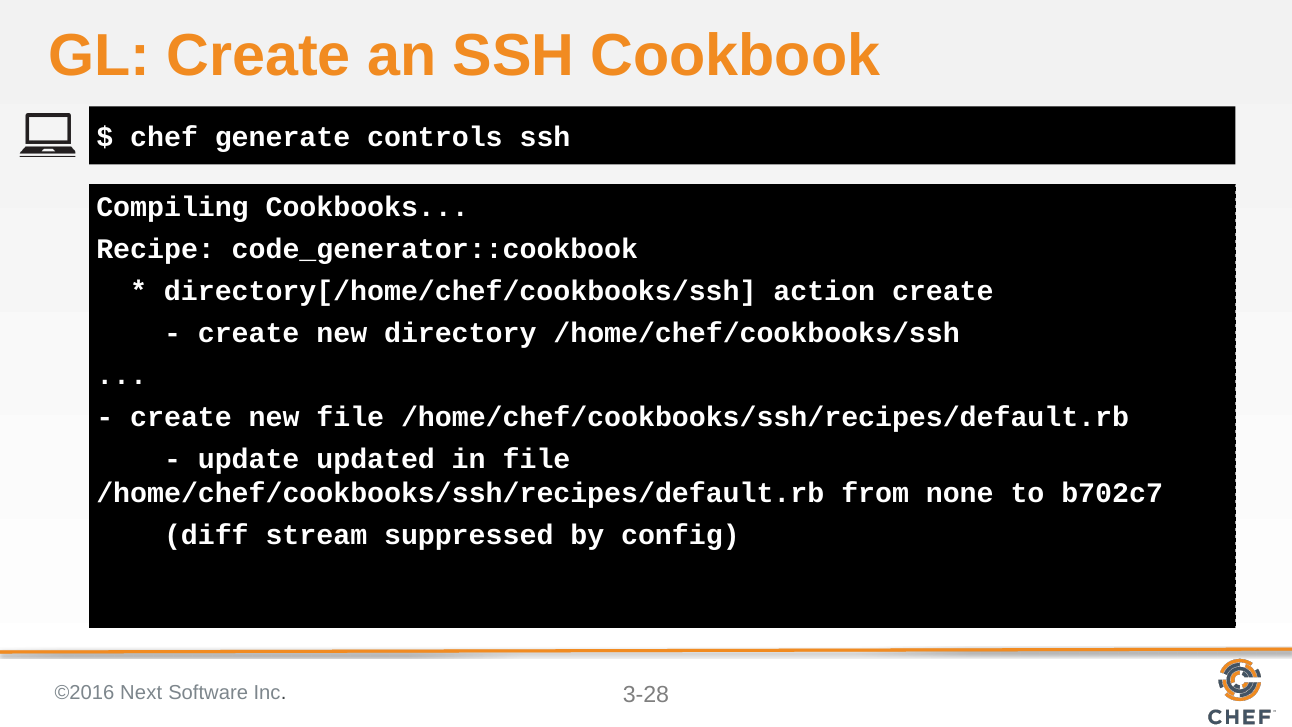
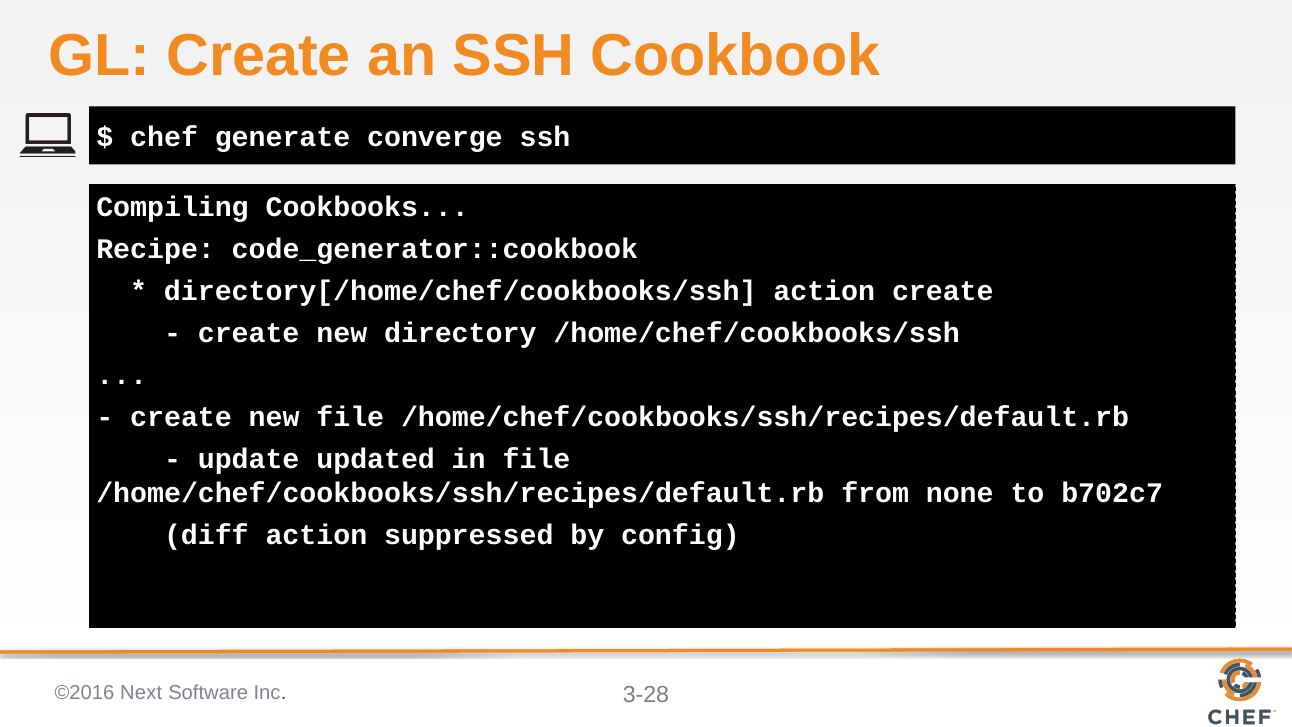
controls: controls -> converge (435, 137)
diff stream: stream -> action (316, 535)
